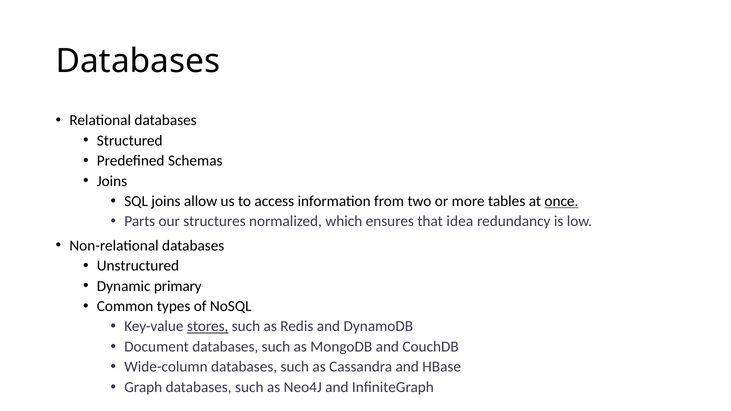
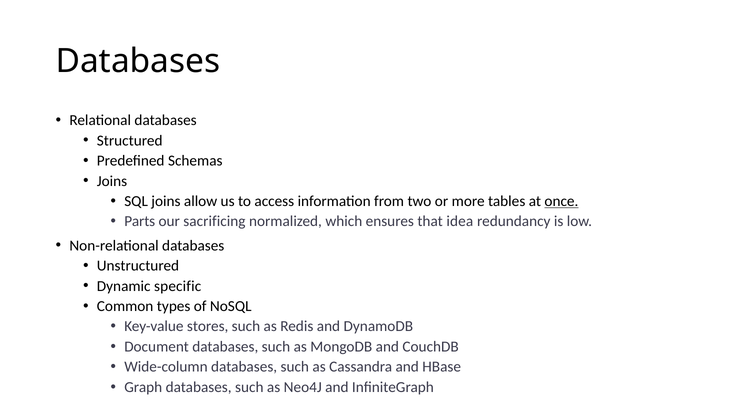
structures: structures -> sacrificing (214, 222)
primary: primary -> specific (178, 286)
stores underline: present -> none (208, 327)
